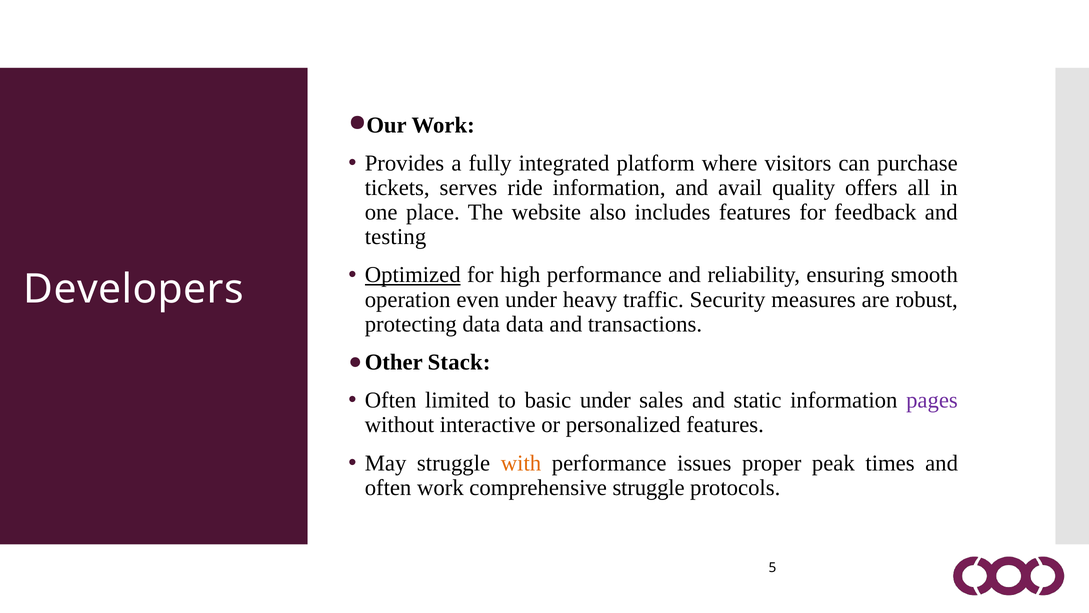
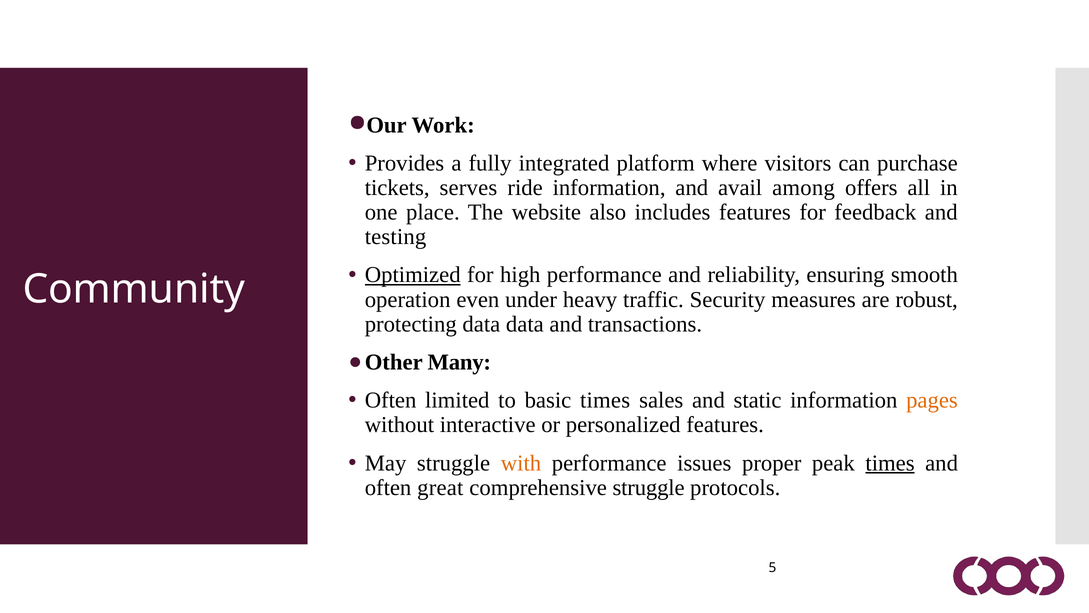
quality: quality -> among (804, 188)
Developers: Developers -> Community (134, 289)
Stack: Stack -> Many (459, 362)
basic under: under -> times (605, 400)
pages colour: purple -> orange (932, 400)
times underline: none -> present (890, 463)
often work: work -> great (440, 487)
